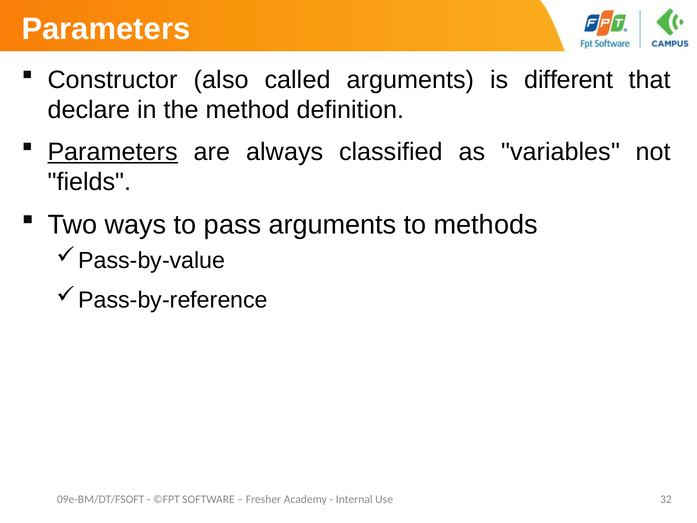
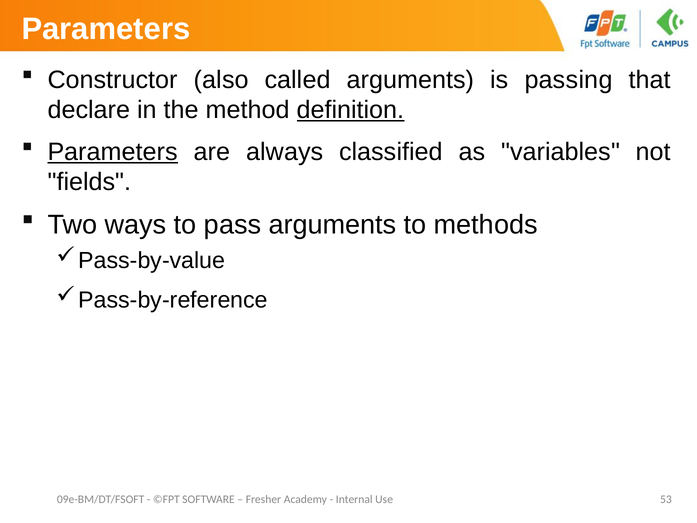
different: different -> passing (569, 80)
definition underline: none -> present (351, 110)
32: 32 -> 53 (666, 499)
